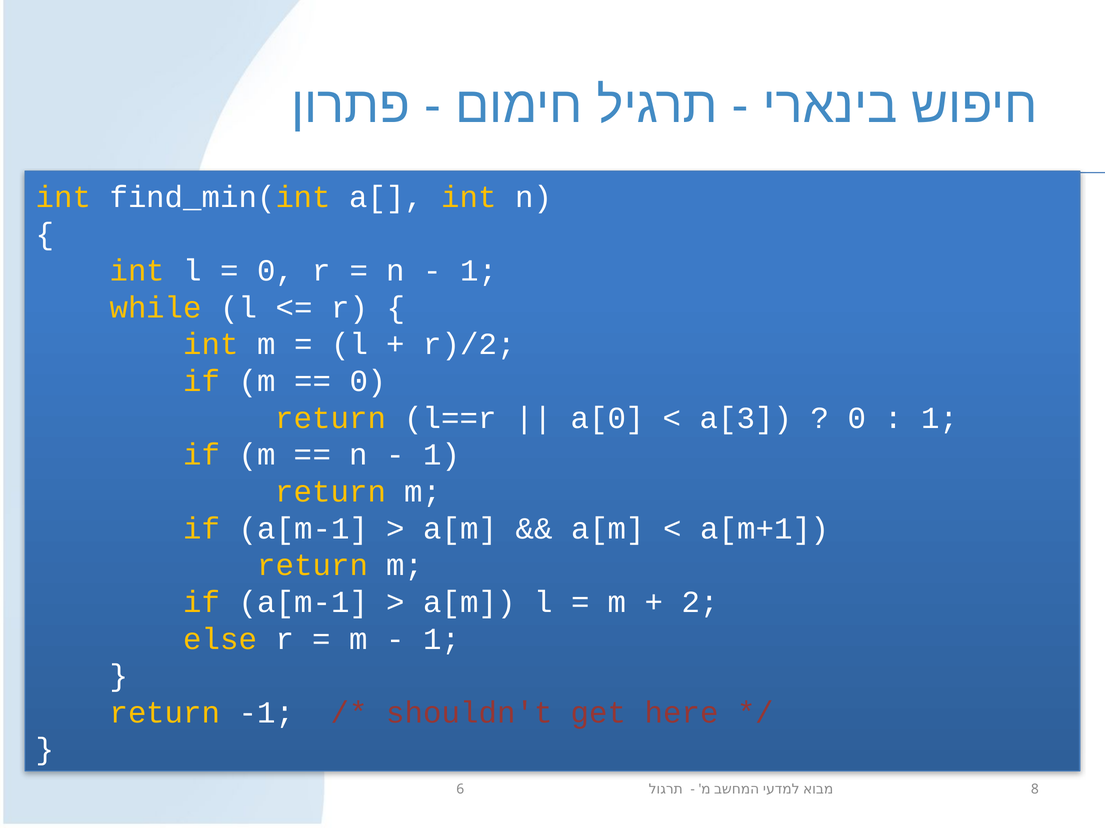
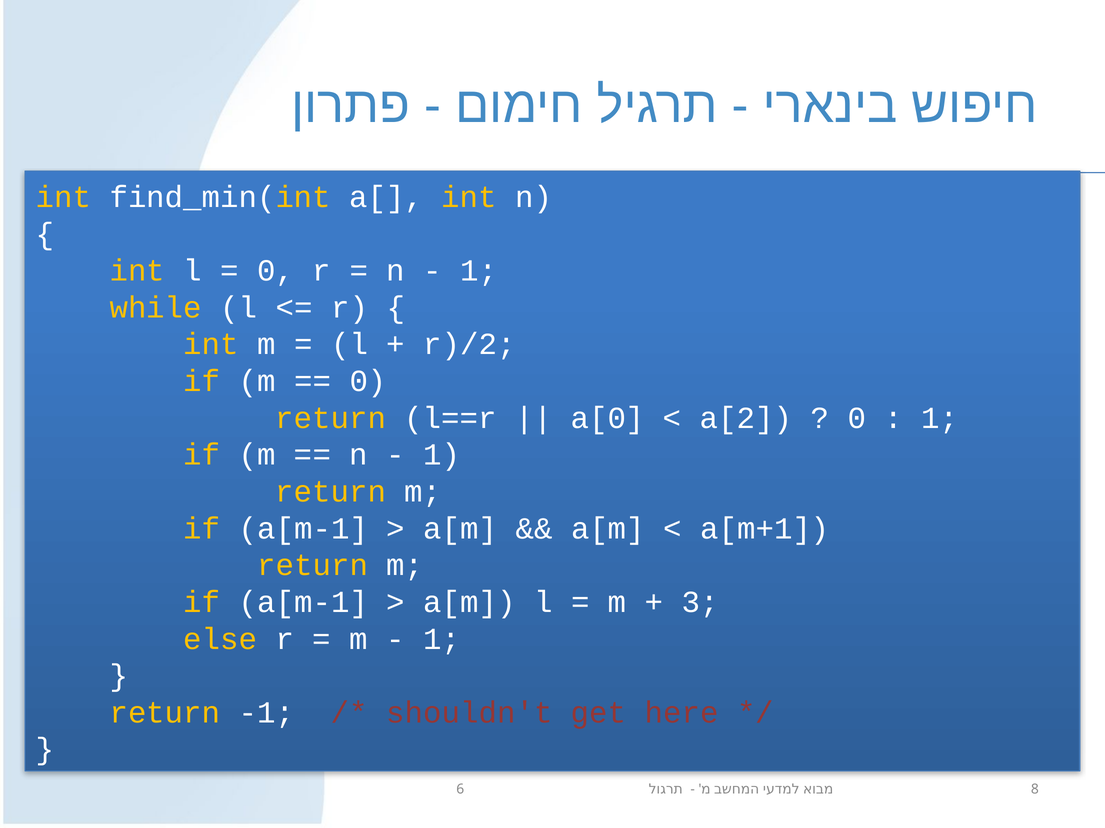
a[3: a[3 -> a[2 (746, 418)
2: 2 -> 3 (700, 603)
